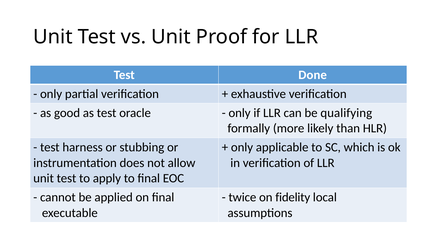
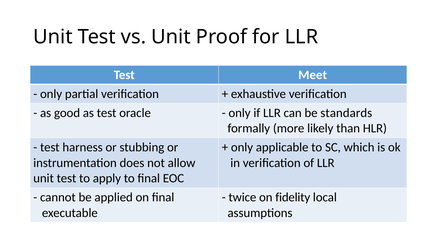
Done: Done -> Meet (313, 75)
qualifying: qualifying -> standards (346, 113)
